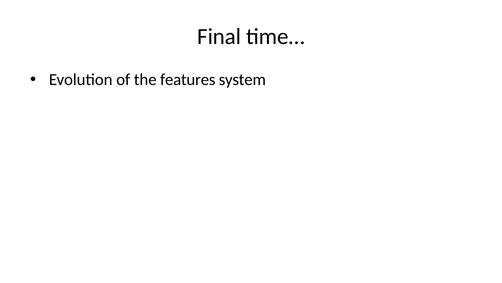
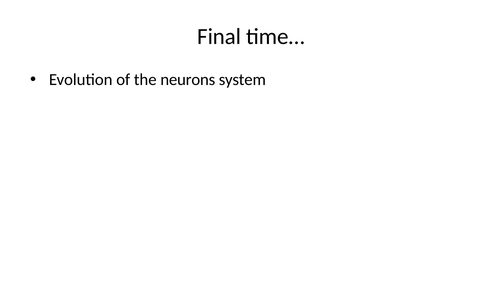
features: features -> neurons (188, 80)
